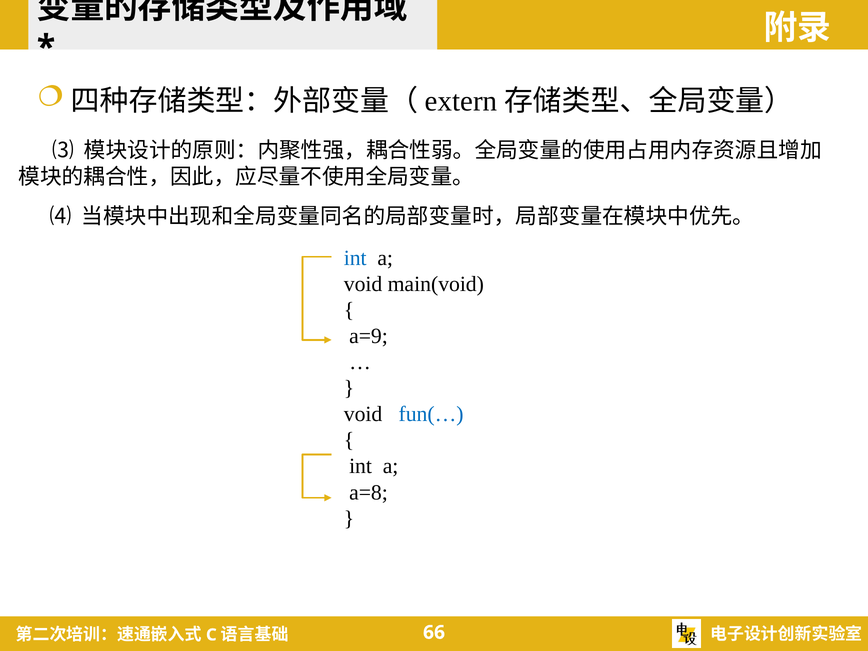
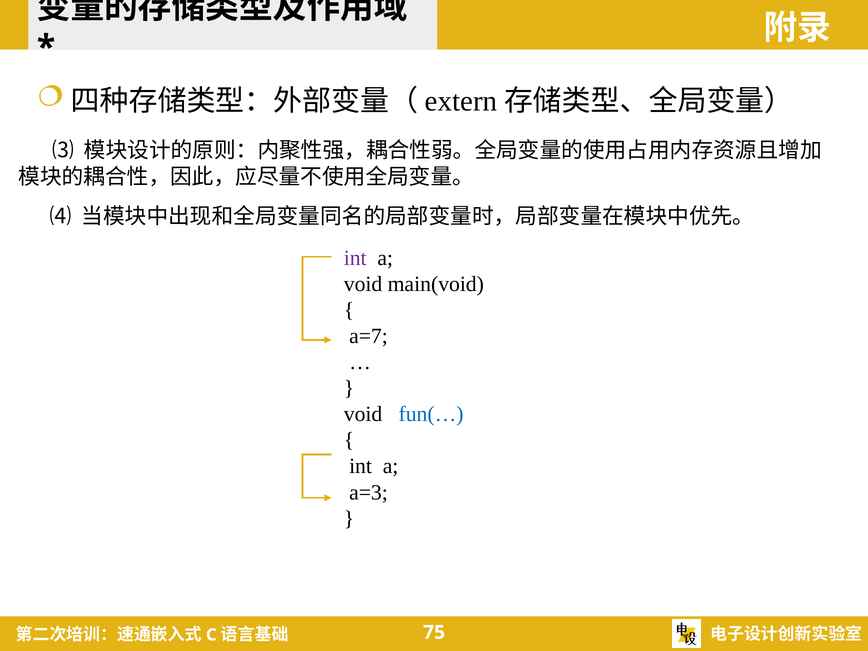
int colour: blue -> purple (355, 258)
a=9: a=9 -> a=7 (368, 336)
a=8: a=8 -> a=3 (368, 492)
66: 66 -> 75 (434, 632)
